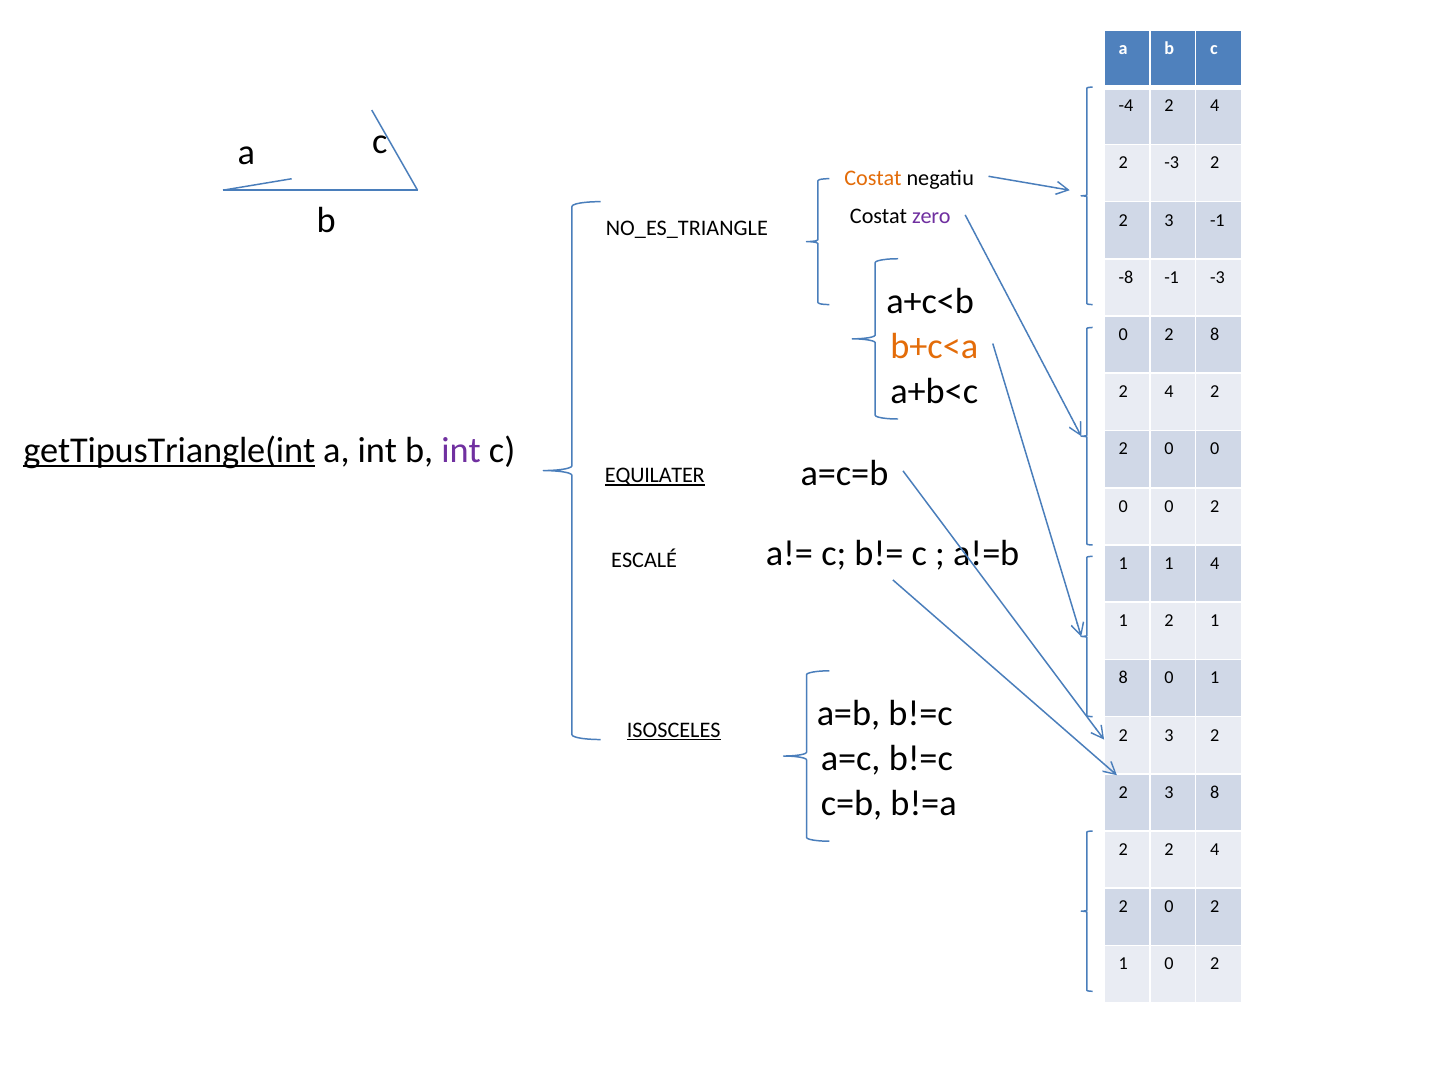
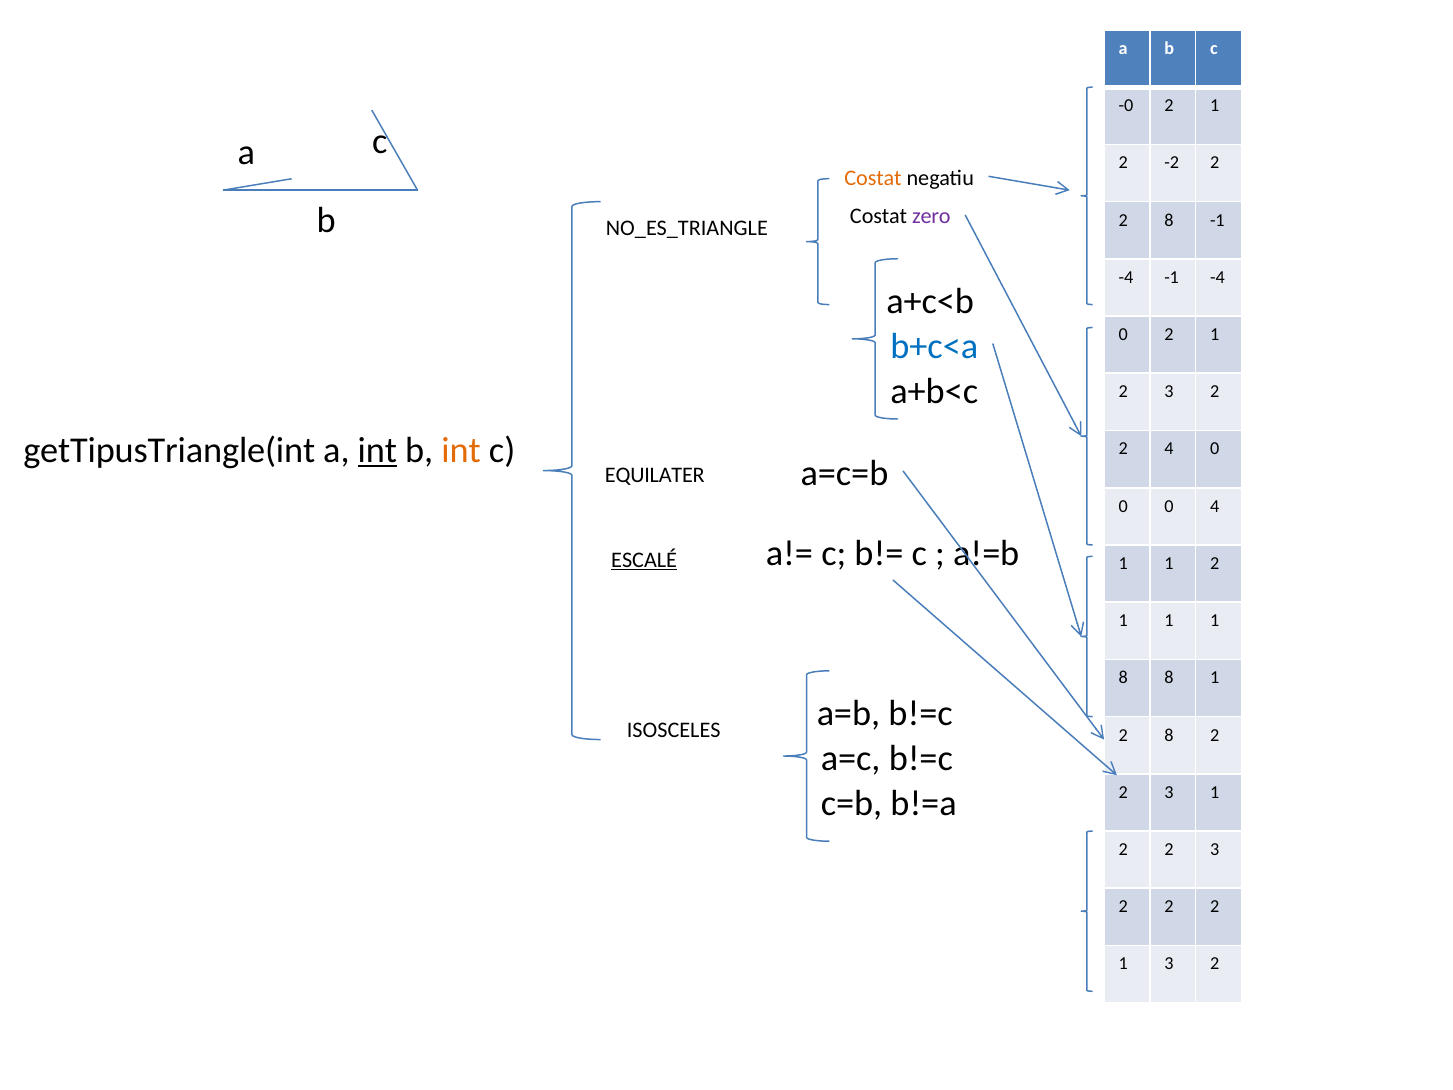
-4: -4 -> -0 (1126, 106)
4: 4 -> 1 (1215, 106)
2 -3: -3 -> -2 (1172, 163)
3: 3 -> 8 (1169, 220)
-8: -8 -> -4 (1126, 277)
-3: -3 -> -4 (1217, 277)
0 2 8: 8 -> 1 (1215, 334)
b+c<a colour: orange -> blue (934, 346)
4: 4 -> 3 (1169, 392)
getTipusTriangle(int underline: present -> none (169, 450)
int underline: none -> present (377, 450)
int colour: purple -> orange (461, 450)
0: 0 -> 4 (1169, 449)
EQUILATER underline: present -> none (655, 475)
0 0 2: 2 -> 4 (1215, 506)
ESCALÉ underline: none -> present (644, 560)
1 1 4: 4 -> 2 (1215, 563)
2: 2 -> 1 (1169, 621)
8 0: 0 -> 8 (1169, 678)
ISOSCELES underline: present -> none (674, 730)
3: 3 -> 8 (1169, 735)
3 8: 8 -> 1 (1215, 792)
4: 4 -> 3 (1215, 849)
0: 0 -> 2 (1169, 907)
1 0: 0 -> 3 (1169, 964)
